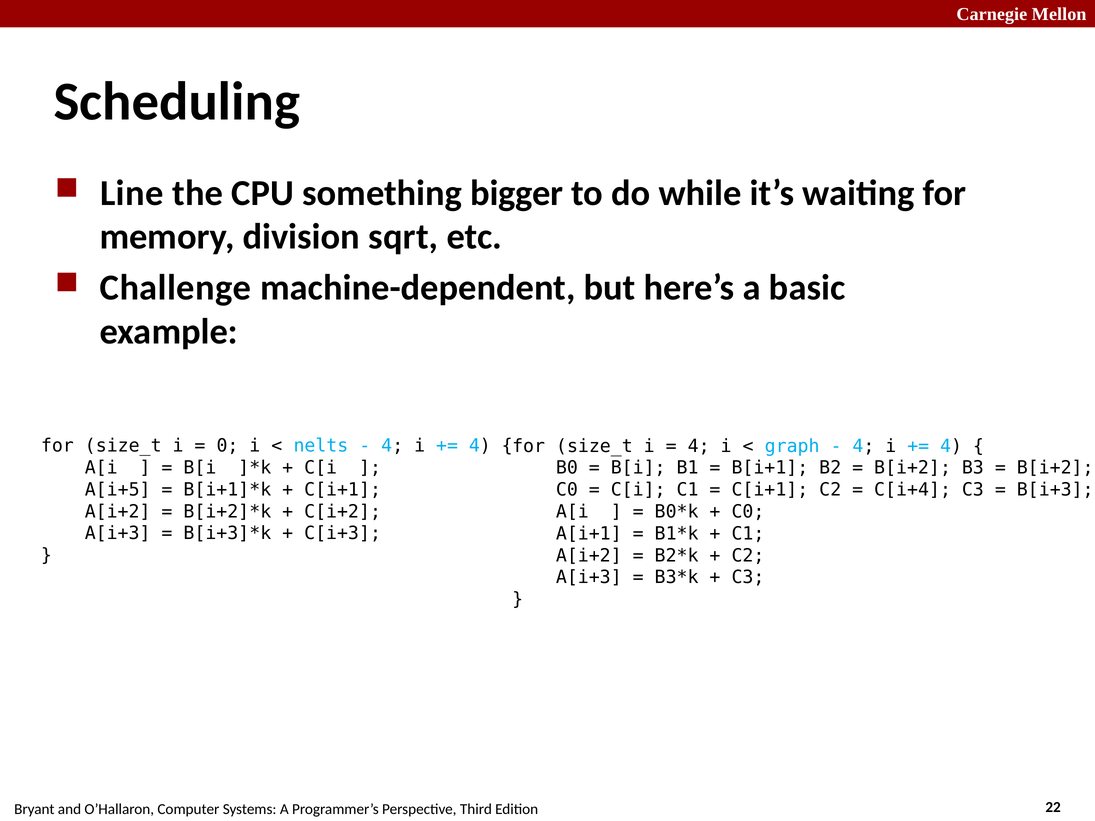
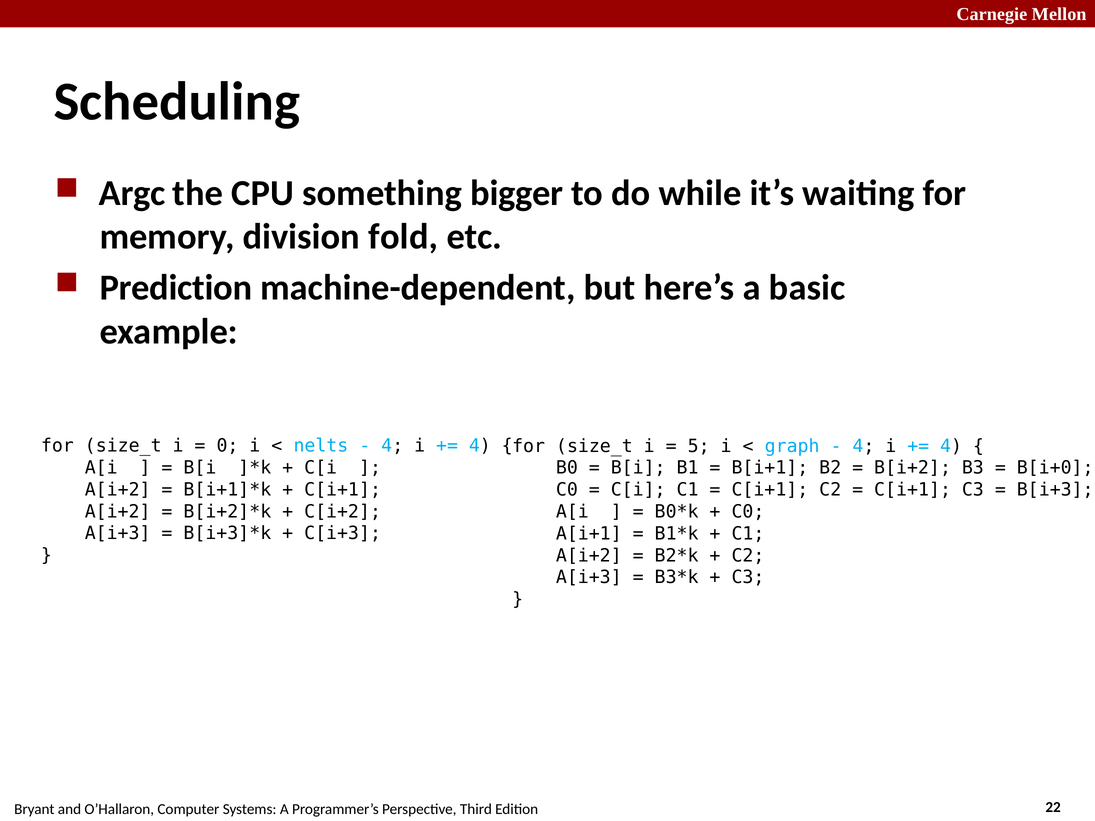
Line: Line -> Argc (132, 193)
sqrt: sqrt -> fold (403, 237)
Challenge: Challenge -> Prediction (176, 288)
4: 4 -> 5 (699, 446)
B[i+2: B[i+2 -> B[i+0 (1055, 468)
A[i+5: A[i+5 -> A[i+2 (118, 490)
C[i+4: C[i+4 -> C[i+1 (913, 490)
